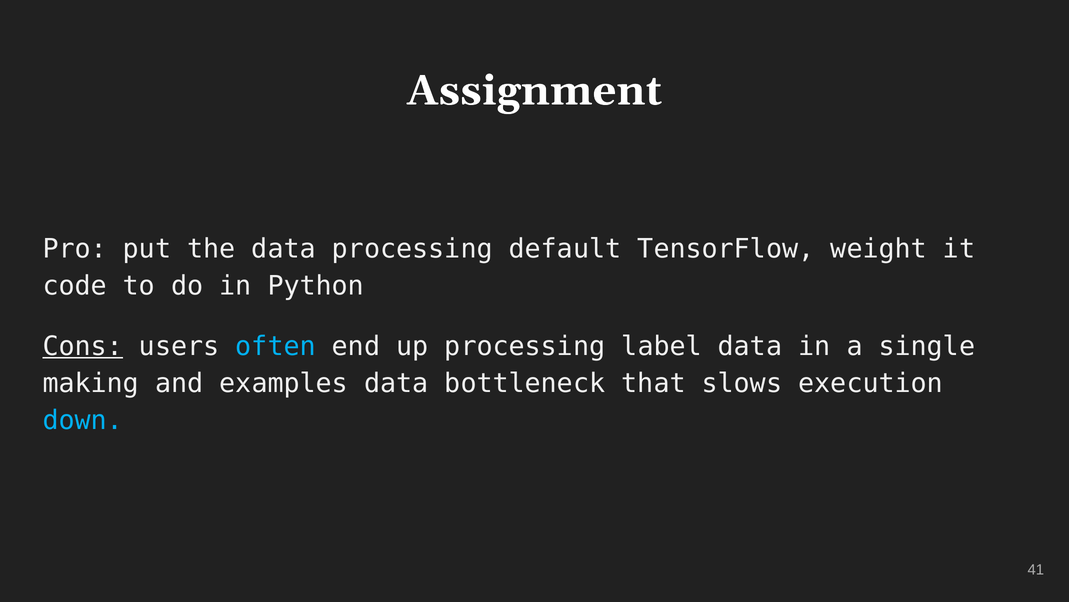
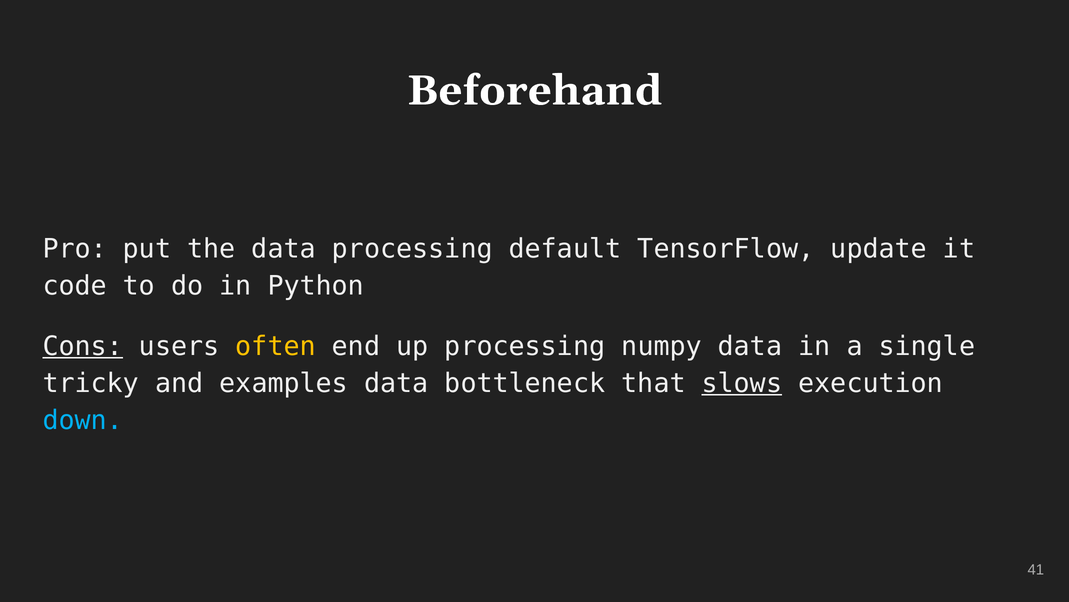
Assignment: Assignment -> Beforehand (534, 91)
weight: weight -> update (879, 248)
often colour: light blue -> yellow (276, 346)
label: label -> numpy (662, 346)
making: making -> tricky (91, 383)
slows underline: none -> present (742, 383)
